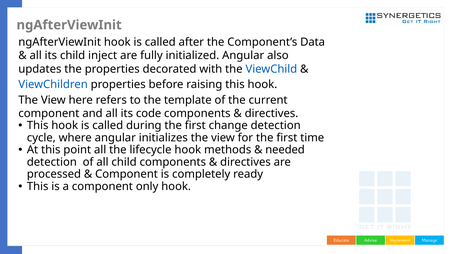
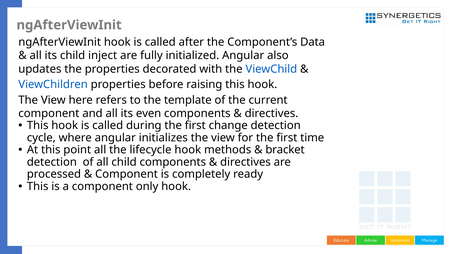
code: code -> even (149, 114)
needed: needed -> bracket (285, 150)
